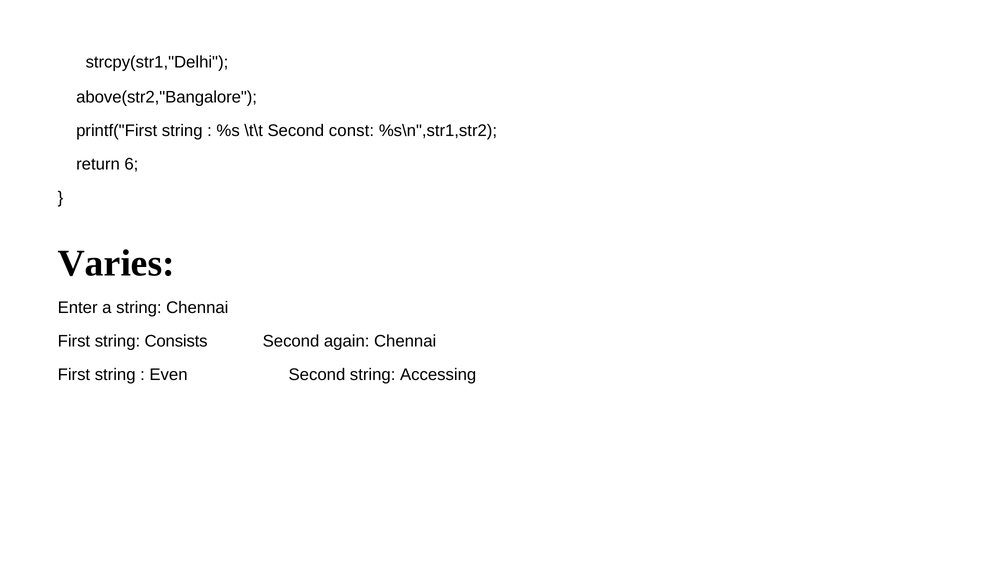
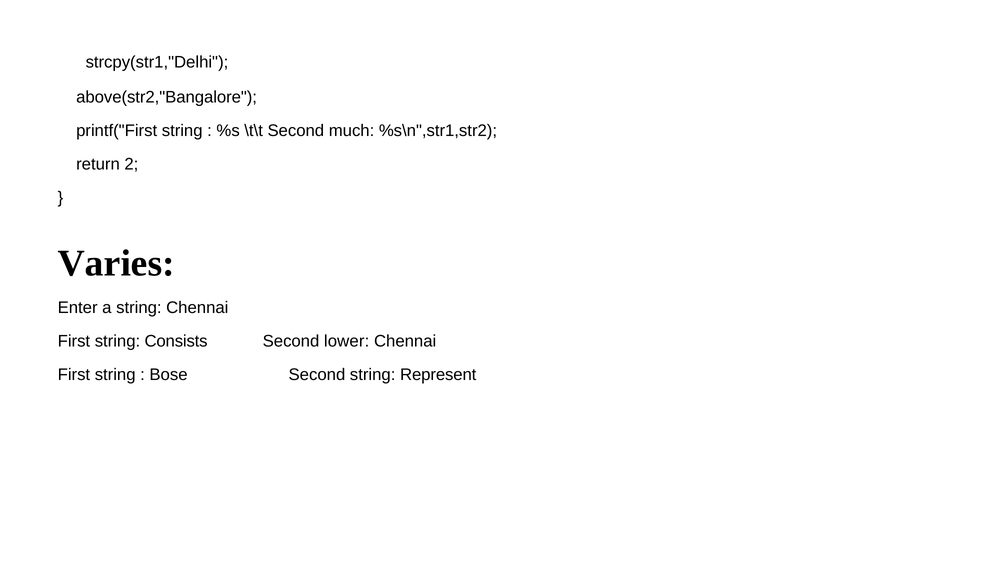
const: const -> much (352, 131)
6: 6 -> 2 (131, 164)
again: again -> lower (347, 341)
Even: Even -> Bose (169, 375)
Accessing: Accessing -> Represent (438, 375)
